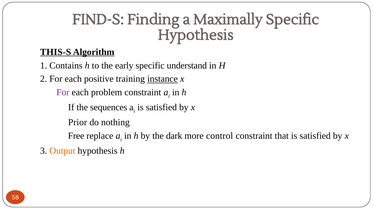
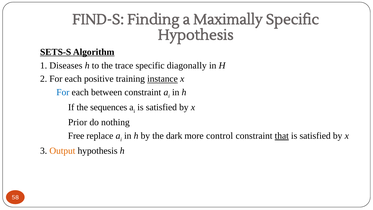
THIS-S: THIS-S -> SETS-S (56, 52)
Contains: Contains -> Diseases (66, 65)
early: early -> trace (124, 65)
understand: understand -> diagonally (187, 65)
For colour: purple -> blue (63, 92)
problem: problem -> between (107, 92)
that underline: none -> present (282, 136)
